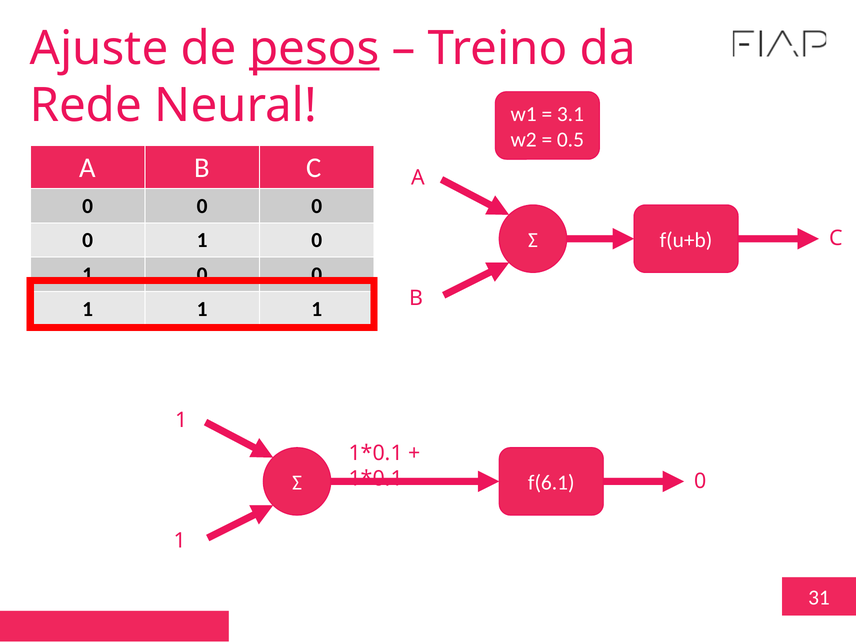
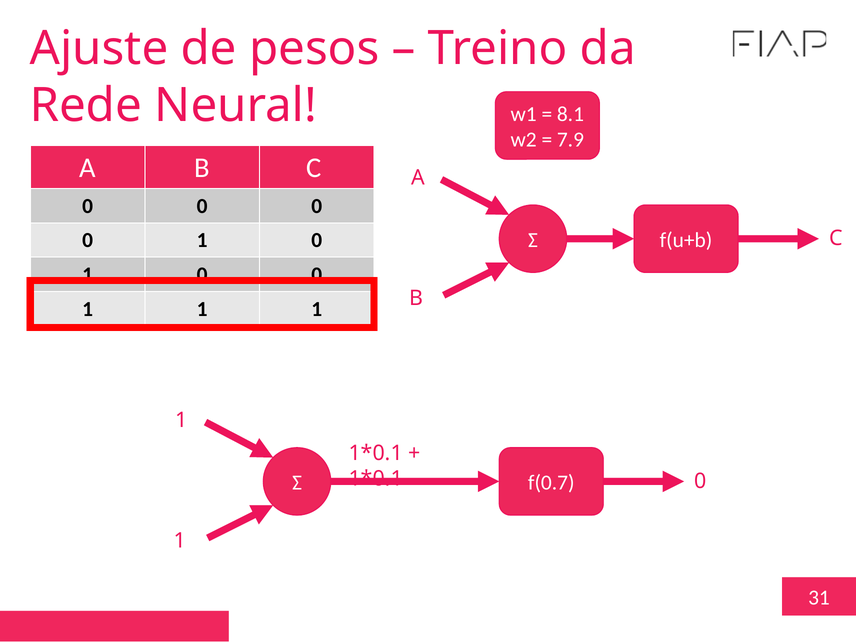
pesos underline: present -> none (314, 49)
3.1: 3.1 -> 8.1 (570, 114)
0.5: 0.5 -> 7.9 (570, 140)
f(6.1: f(6.1 -> f(0.7 (551, 483)
